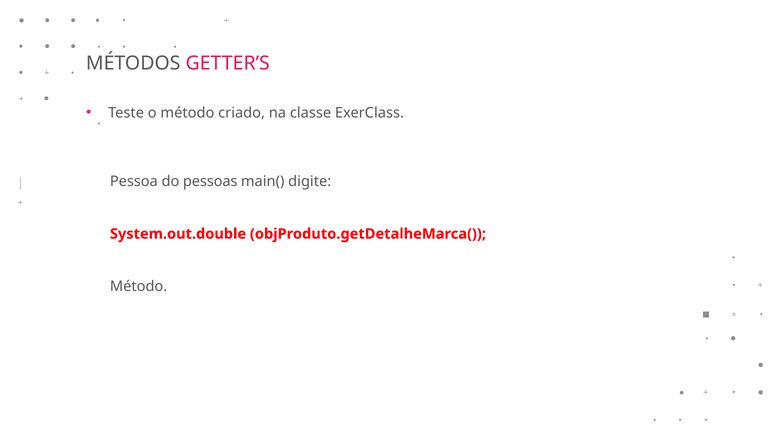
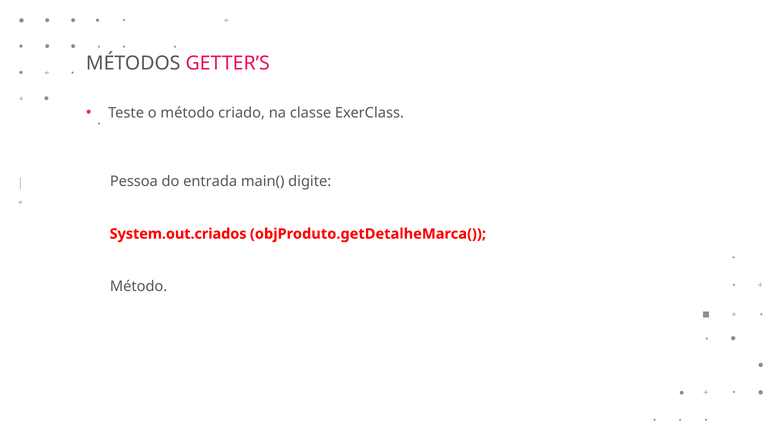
pessoas: pessoas -> entrada (210, 181)
System.out.double: System.out.double -> System.out.criados (178, 234)
